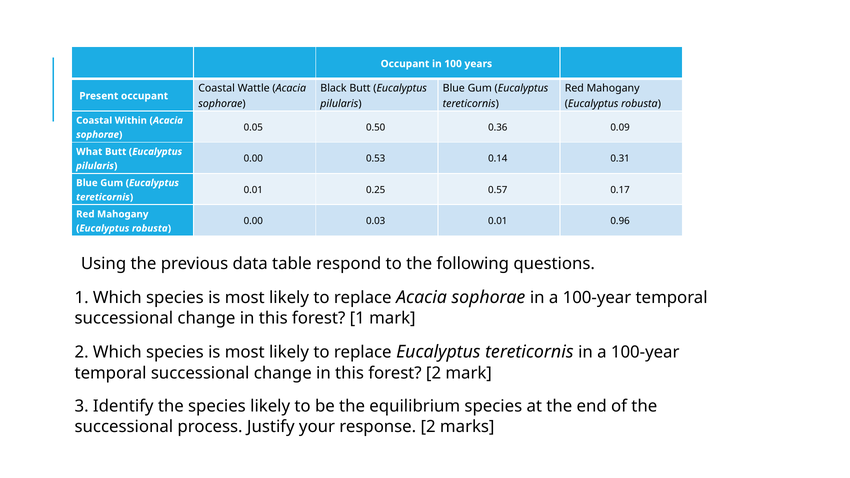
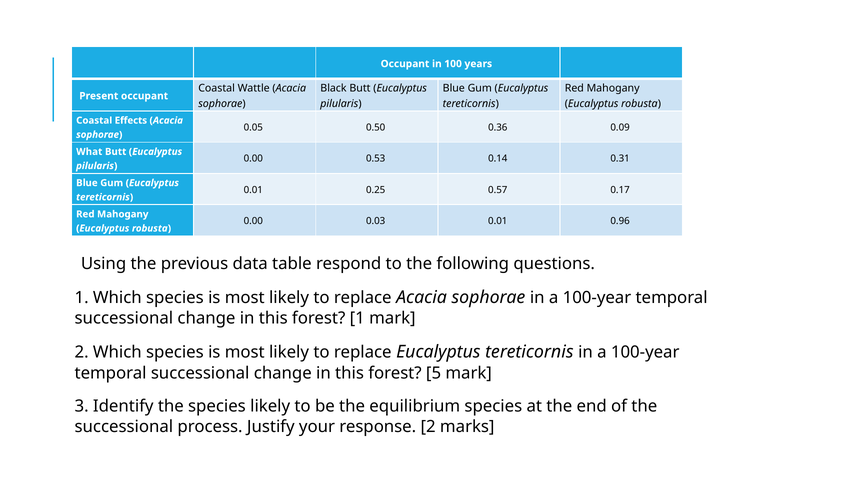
Within: Within -> Effects (131, 120)
forest 2: 2 -> 5 (434, 373)
